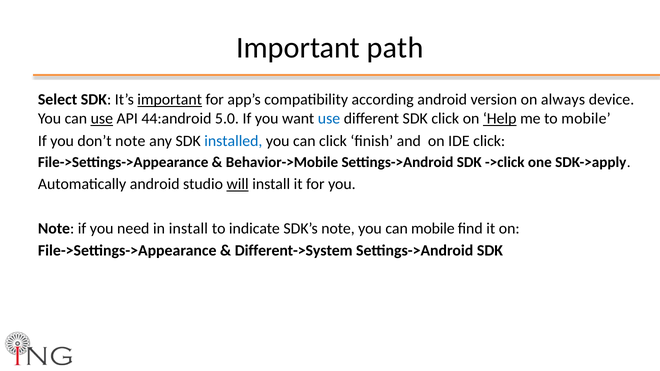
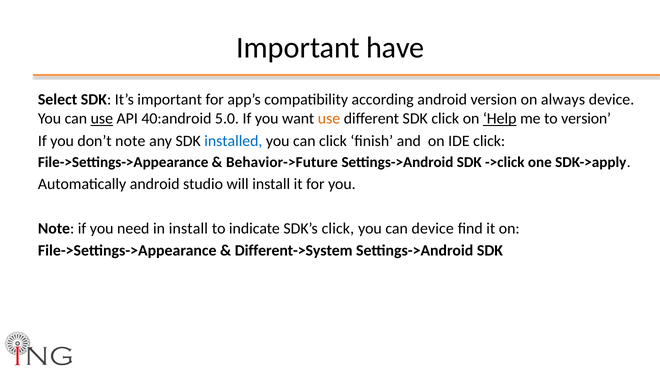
path: path -> have (395, 48)
important underline: present -> none (170, 100)
44:android: 44:android -> 40:android (176, 119)
use colour: blue -> orange (329, 119)
to mobile: mobile -> version (586, 119)
Behavior->Mobile: Behavior->Mobile -> Behavior->Future (282, 162)
will underline: present -> none (238, 184)
SDK’s note: note -> click (338, 229)
can mobile: mobile -> device (433, 229)
